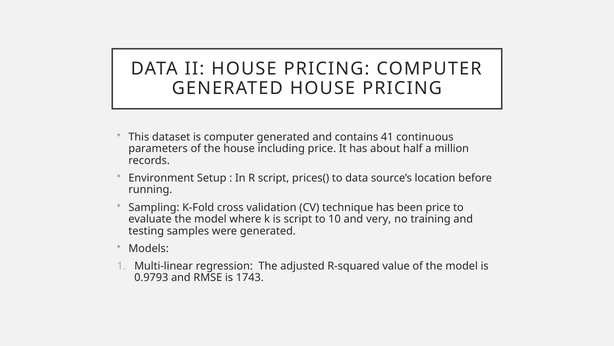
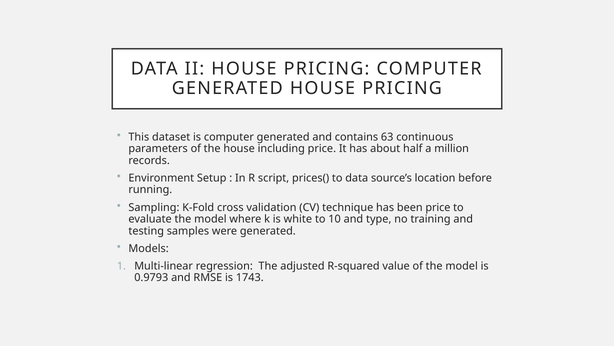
41: 41 -> 63 (387, 137)
is script: script -> white (298, 219)
very: very -> type (379, 219)
